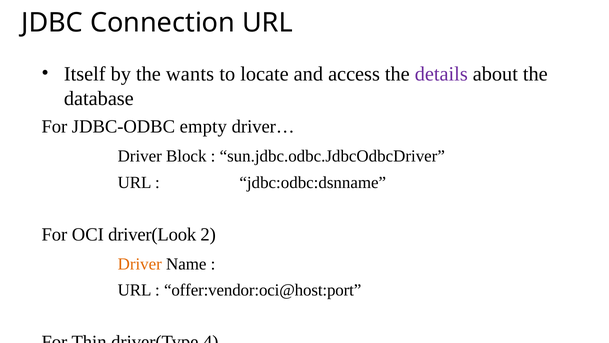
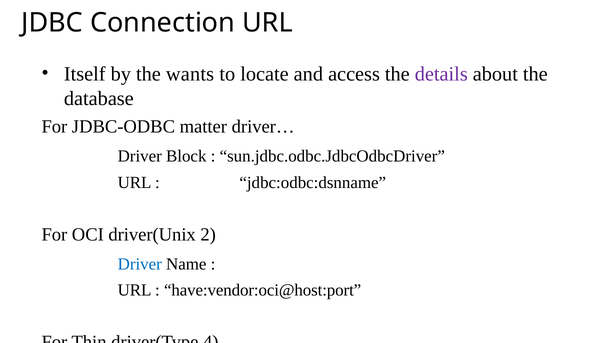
empty: empty -> matter (203, 126)
driver(Look: driver(Look -> driver(Unix (152, 234)
Driver colour: orange -> blue (140, 264)
offer:vendor:oci@host:port: offer:vendor:oci@host:port -> have:vendor:oci@host:port (263, 290)
